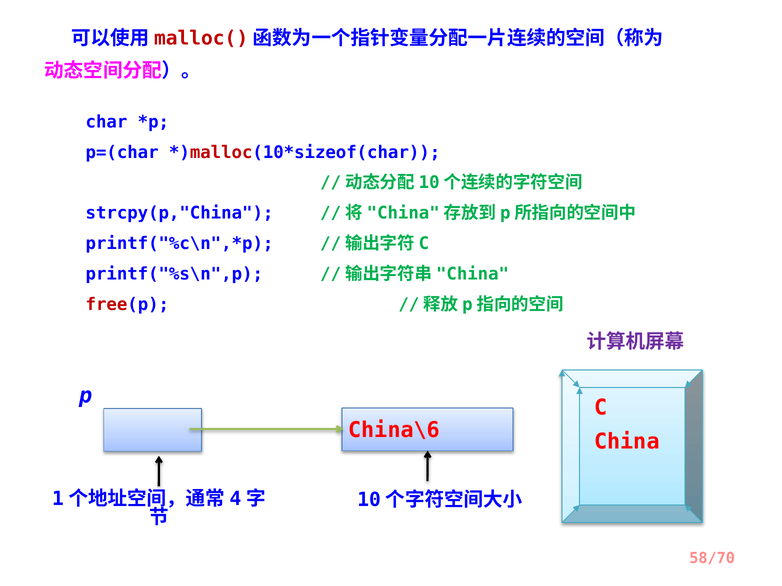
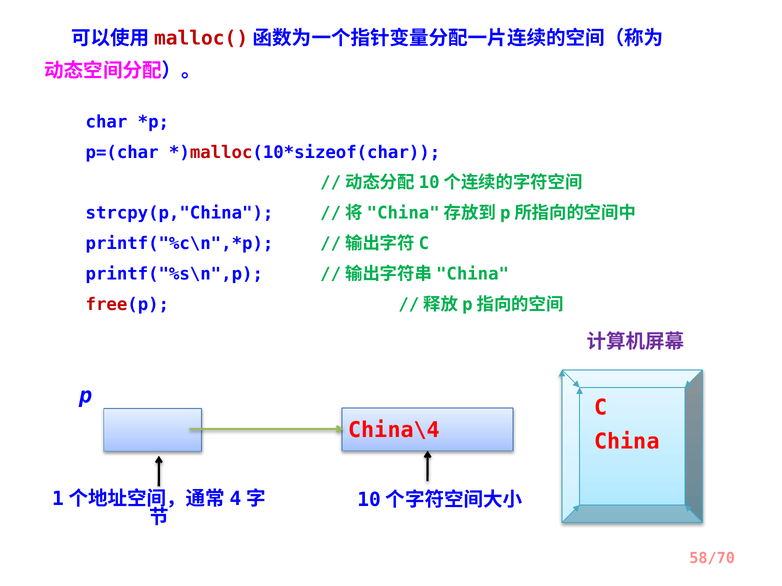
China\6: China\6 -> China\4 (394, 430)
